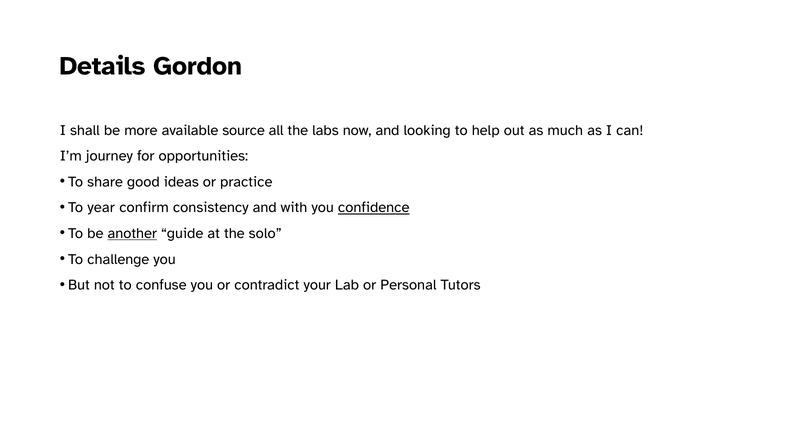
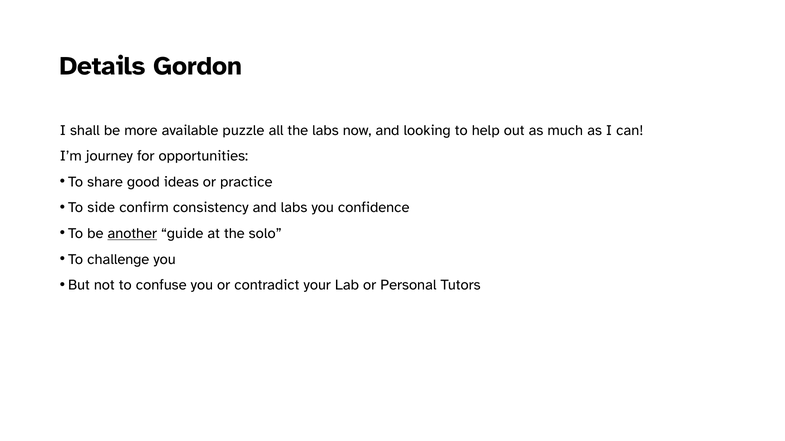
source: source -> puzzle (243, 130)
year: year -> side (101, 208)
and with: with -> labs (294, 208)
confidence underline: present -> none (374, 208)
